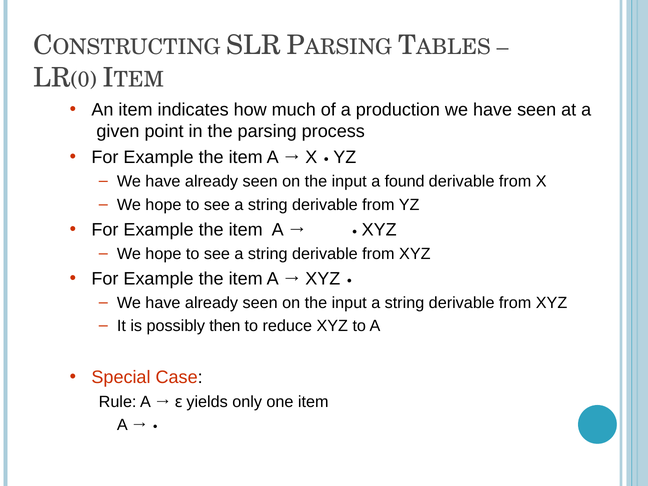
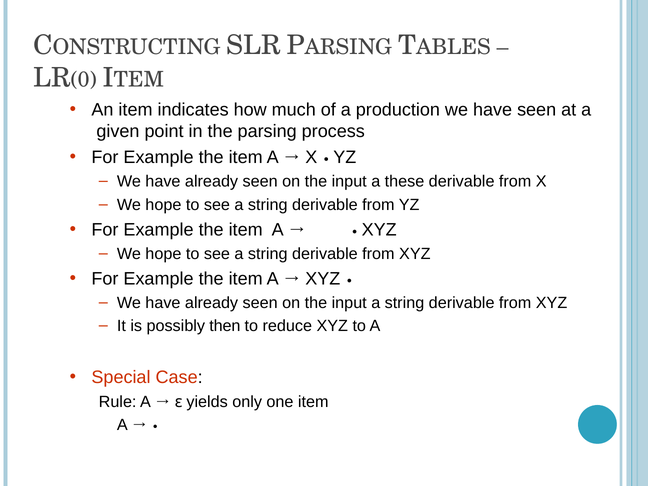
found: found -> these (405, 181)
